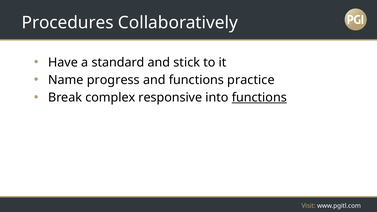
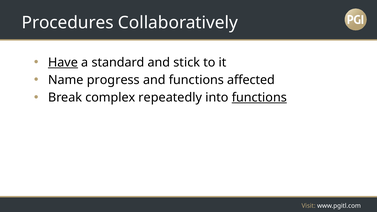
Have underline: none -> present (63, 62)
practice: practice -> affected (251, 80)
responsive: responsive -> repeatedly (170, 98)
